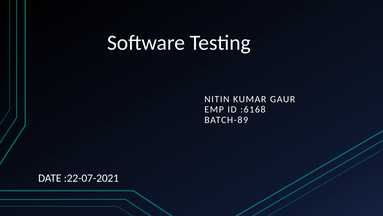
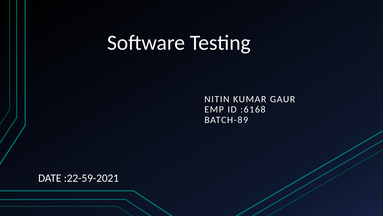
:22-07-2021: :22-07-2021 -> :22-59-2021 (91, 178)
